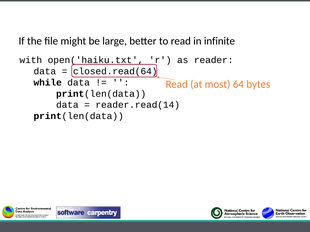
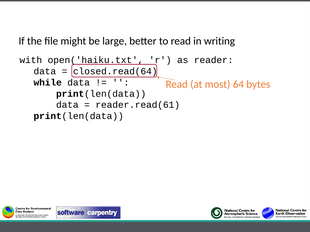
infinite: infinite -> writing (219, 41)
reader.read(14: reader.read(14 -> reader.read(61 (138, 105)
